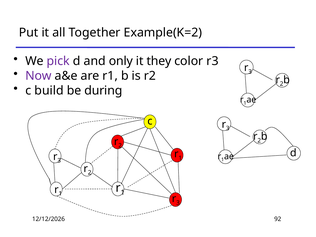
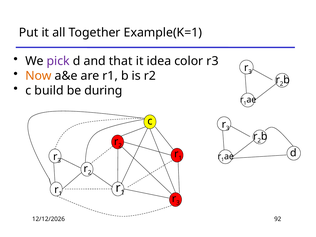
Example(K=2: Example(K=2 -> Example(K=1 (163, 32)
only: only -> that (121, 61)
they: they -> idea (159, 61)
Now colour: purple -> orange (39, 76)
